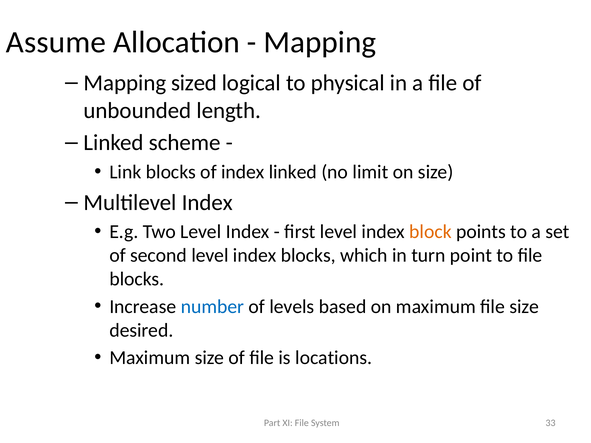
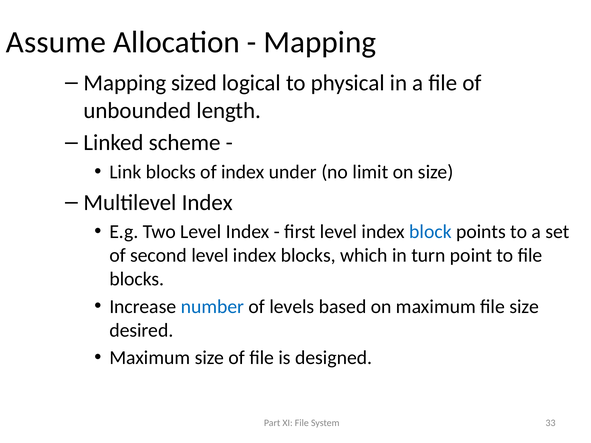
index linked: linked -> under (293, 172)
block colour: orange -> blue (430, 232)
locations: locations -> designed (334, 358)
